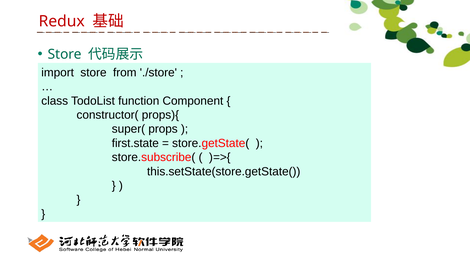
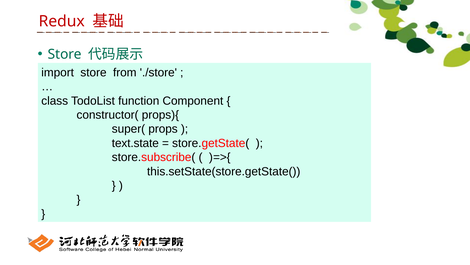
first.state: first.state -> text.state (135, 143)
